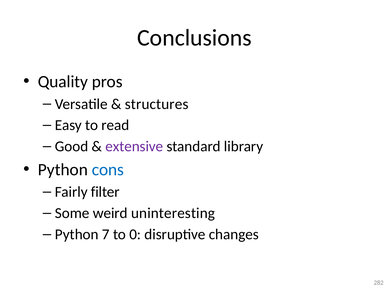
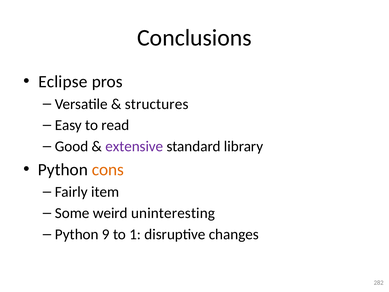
Quality: Quality -> Eclipse (63, 82)
cons colour: blue -> orange (108, 169)
filter: filter -> item (105, 192)
7: 7 -> 9 (106, 234)
0: 0 -> 1 (135, 234)
